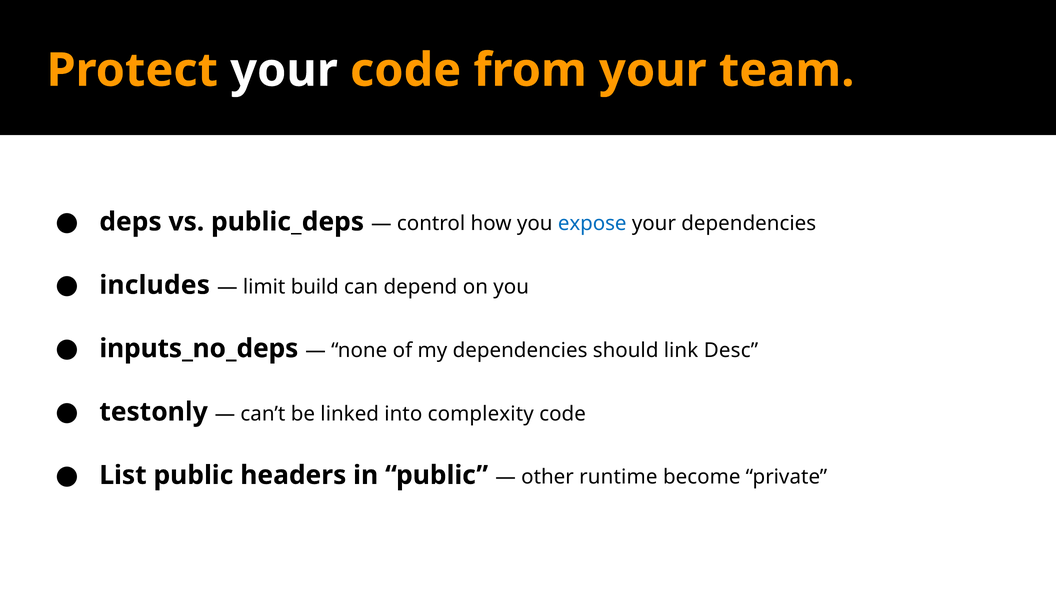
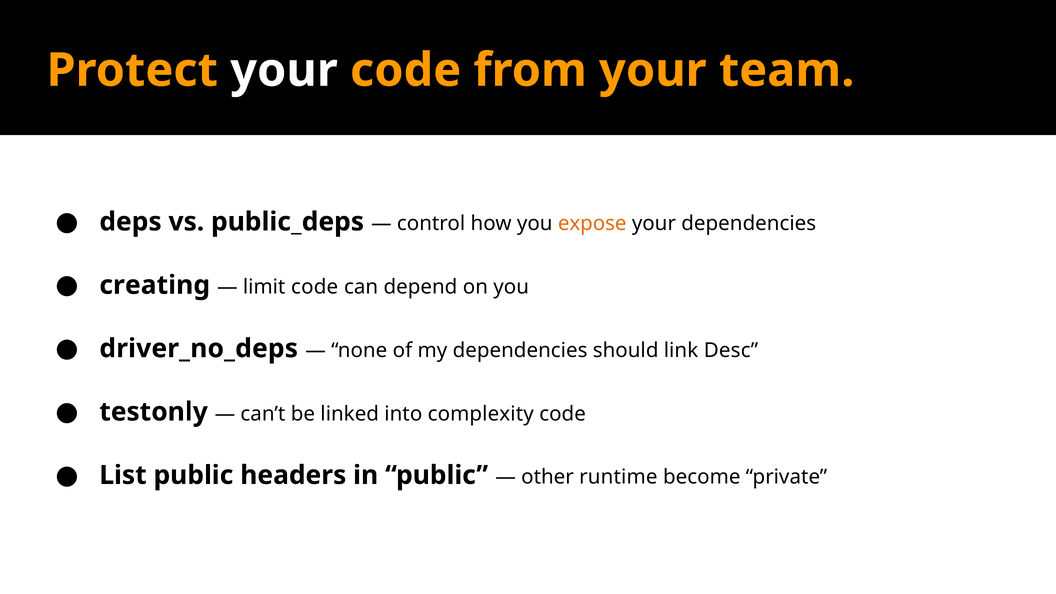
expose colour: blue -> orange (592, 224)
includes: includes -> creating (155, 285)
limit build: build -> code (315, 287)
inputs_no_deps: inputs_no_deps -> driver_no_deps (199, 348)
